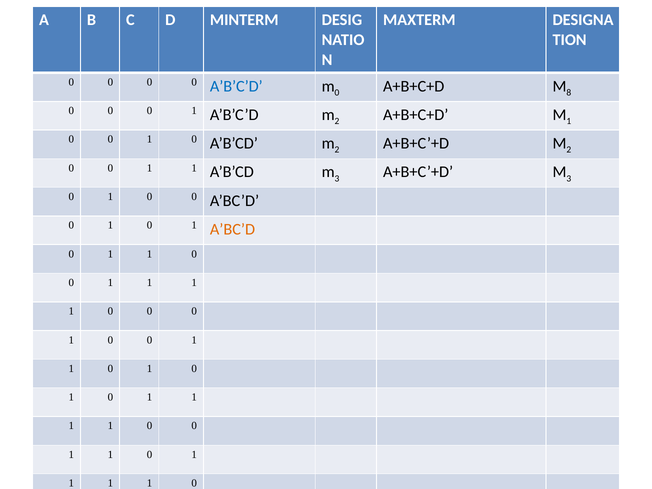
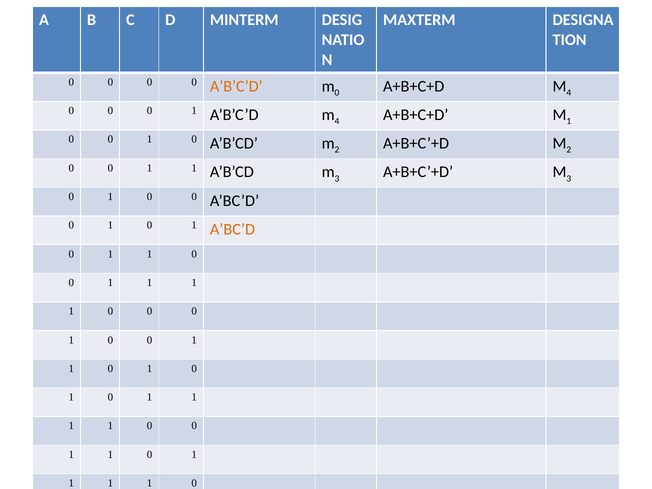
A’B’C’D colour: blue -> orange (236, 86)
8: 8 -> 4 (569, 93)
2: 2 -> 4 (337, 121)
